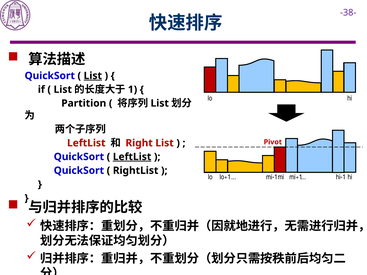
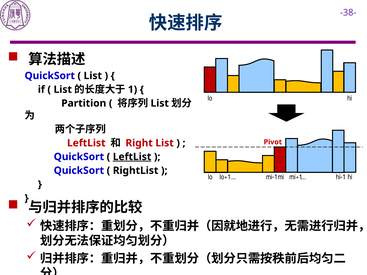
List underline: present -> none (93, 76)
